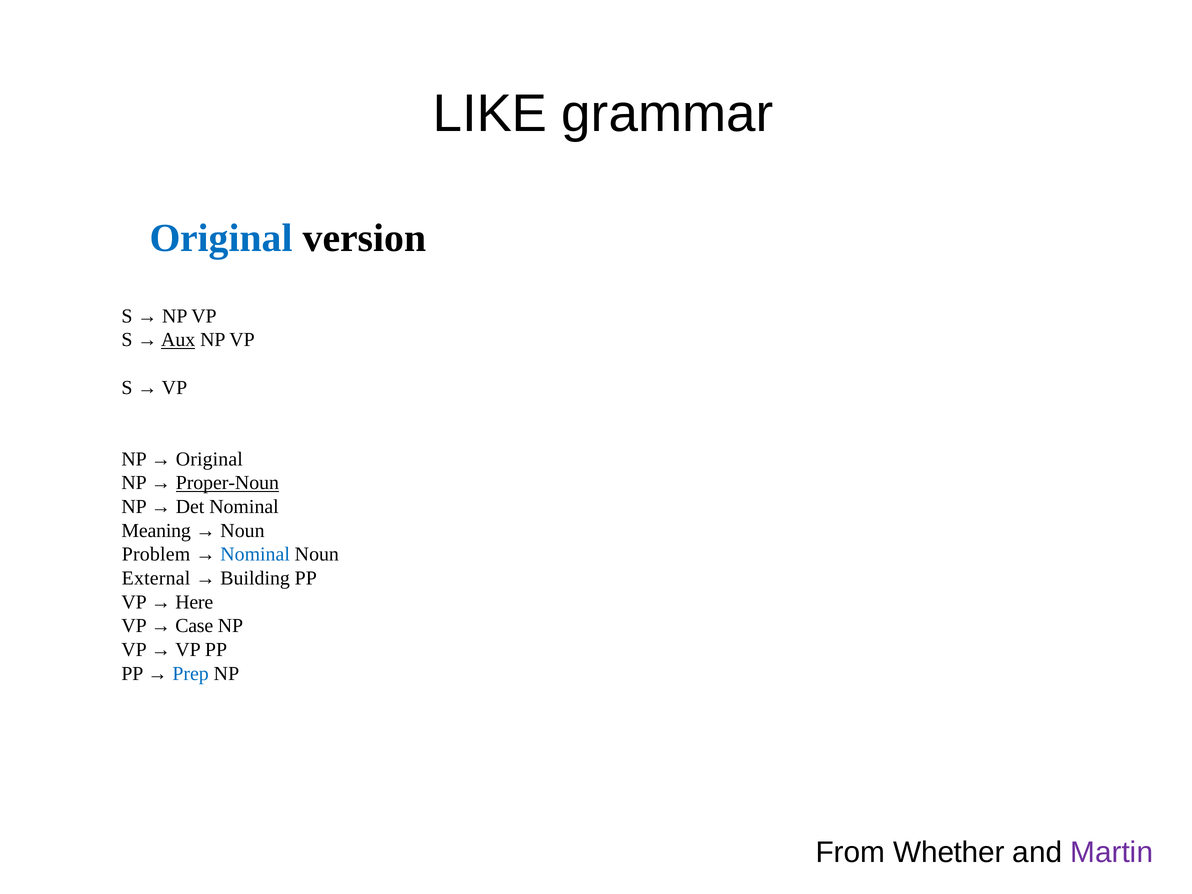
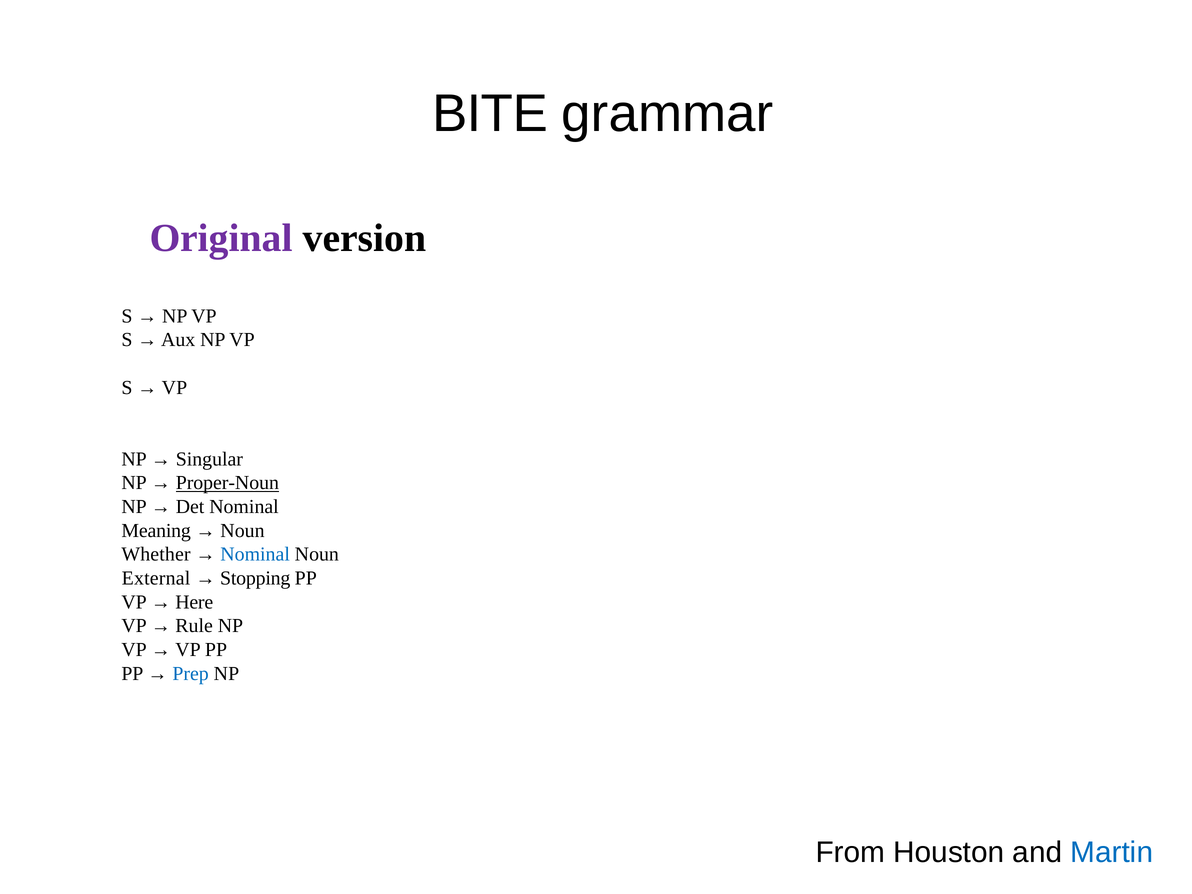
LIKE: LIKE -> BITE (490, 114)
Original colour: blue -> purple (221, 238)
Aux underline: present -> none (178, 340)
Original: Original -> Singular (209, 459)
Problem: Problem -> Whether (156, 554)
Building: Building -> Stopping (255, 578)
Case: Case -> Rule (194, 626)
Whether: Whether -> Houston (949, 852)
Martin colour: purple -> blue (1112, 852)
